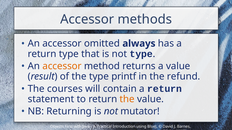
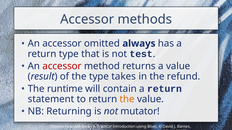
not type: type -> test (141, 54)
accessor colour: orange -> red (62, 66)
printf: printf -> takes (124, 77)
courses: courses -> runtime (65, 89)
